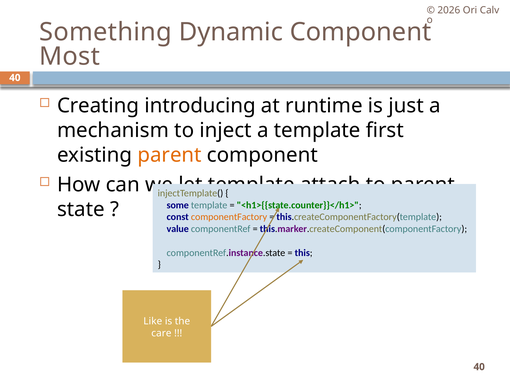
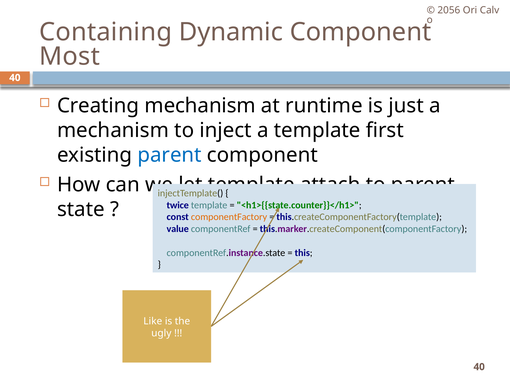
2026: 2026 -> 2056 (449, 10)
Something: Something -> Containing (106, 32)
Creating introducing: introducing -> mechanism (200, 106)
parent colour: orange -> blue (170, 155)
some: some -> twice (178, 205)
care: care -> ugly (161, 333)
